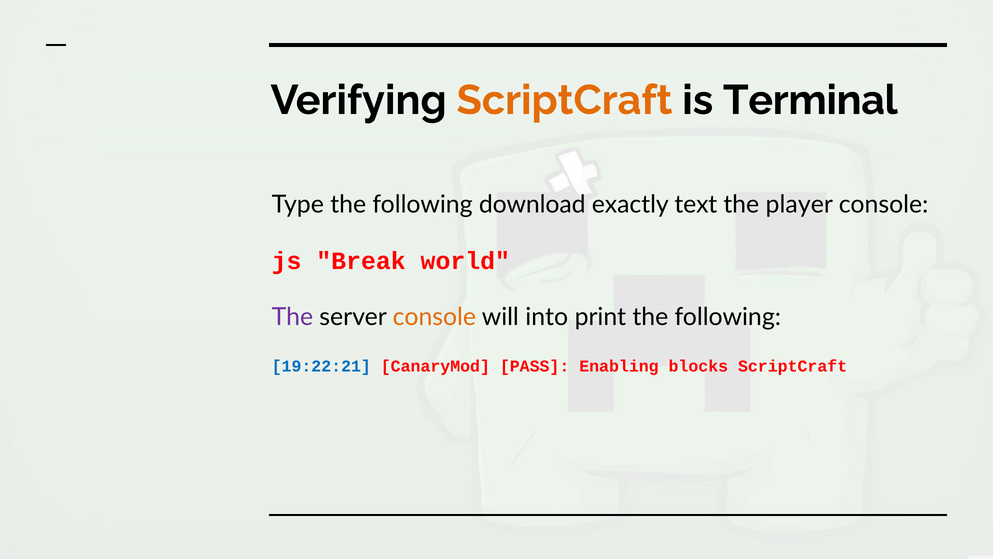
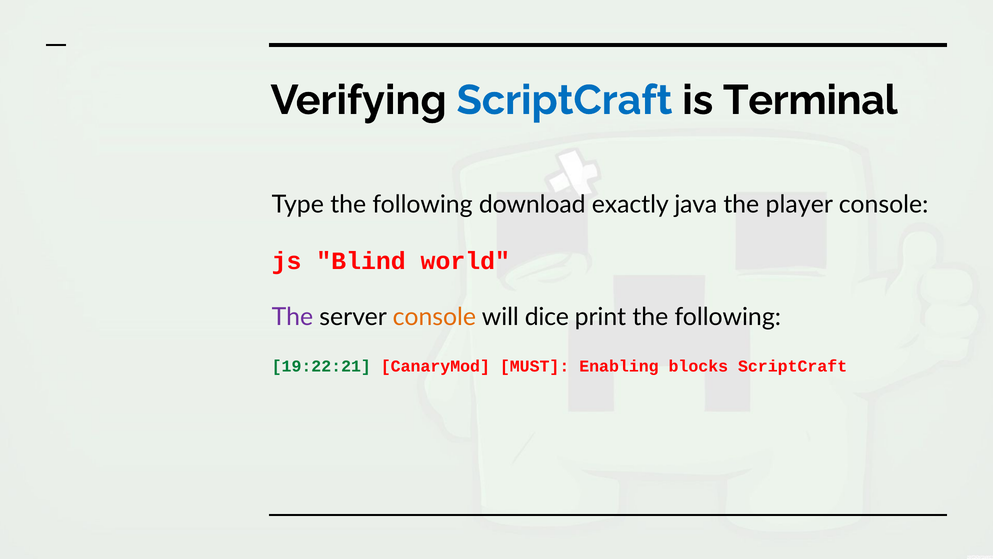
ScriptCraft colour: orange -> blue (564, 100)
text: text -> java (696, 204)
Break: Break -> Blind (361, 261)
into: into -> dice (547, 317)
19:22:21 colour: blue -> green (321, 366)
PASS: PASS -> MUST (535, 366)
